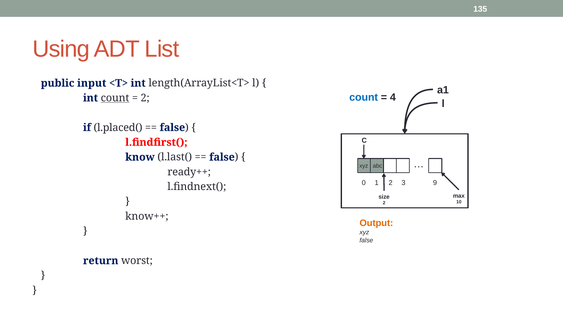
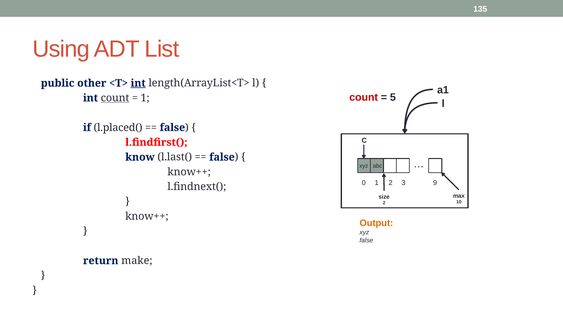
input: input -> other (92, 83)
int underline: none -> present (138, 83)
count colour: blue -> red (364, 97)
4: 4 -> 5 (393, 97)
2: 2 -> 1 (145, 98)
ready++: ready++ -> know++ (189, 172)
worst: worst -> make (137, 260)
